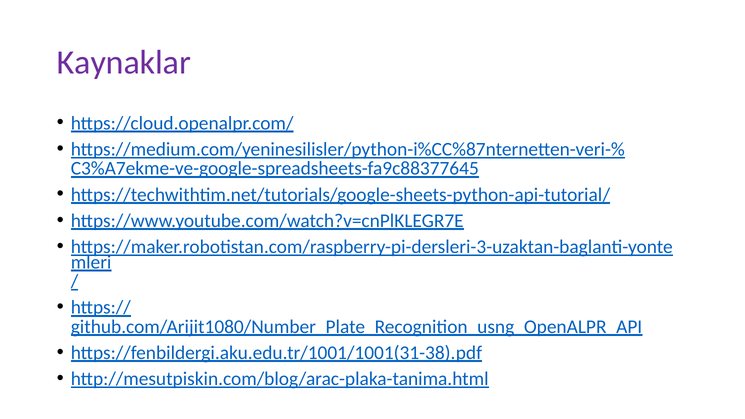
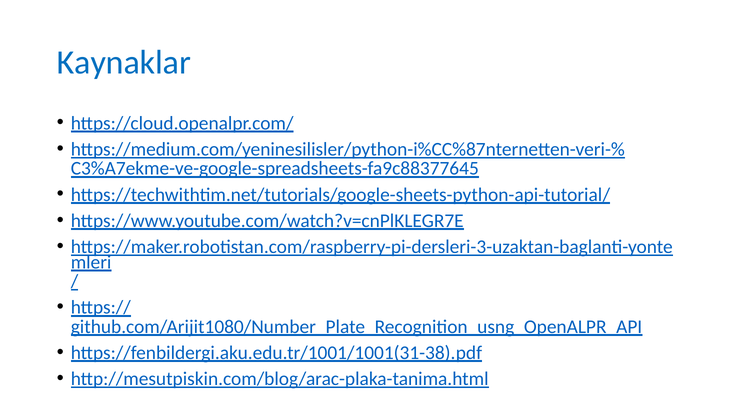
Kaynaklar colour: purple -> blue (124, 63)
